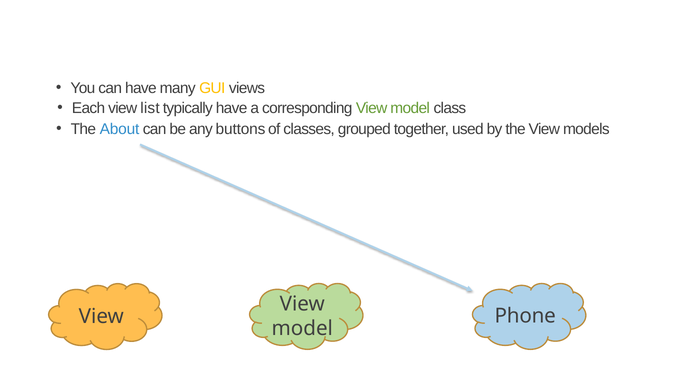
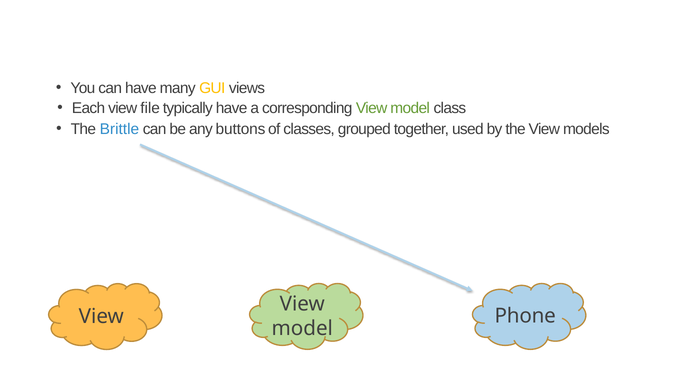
list: list -> file (150, 108)
About: About -> Brittle (119, 129)
